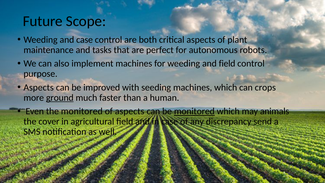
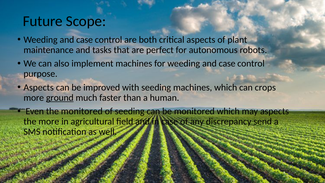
for weeding and field: field -> case (227, 63)
of aspects: aspects -> seeding (130, 111)
monitored underline: present -> none (194, 111)
may animals: animals -> aspects (275, 111)
the cover: cover -> more (49, 121)
